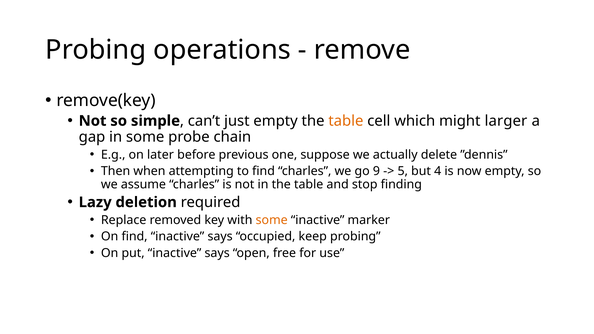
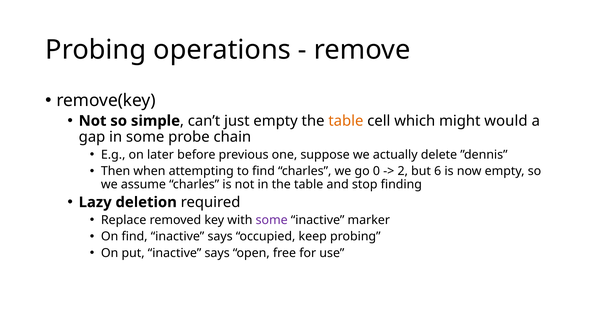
larger: larger -> would (506, 121)
9: 9 -> 0 (376, 171)
5: 5 -> 2 (403, 171)
4: 4 -> 6 (438, 171)
some colour: orange -> purple (272, 220)
